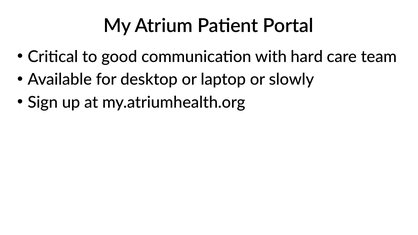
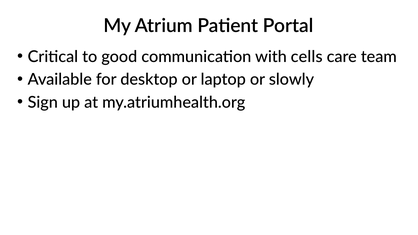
hard: hard -> cells (307, 57)
